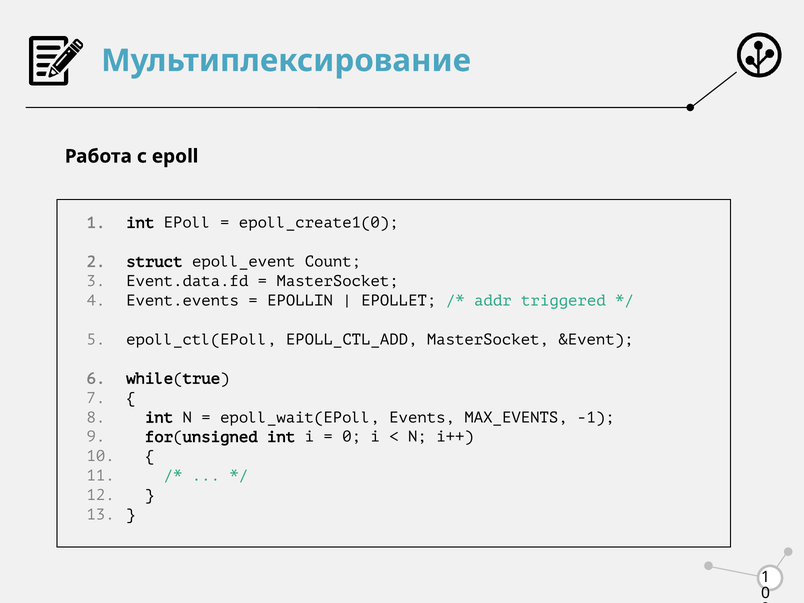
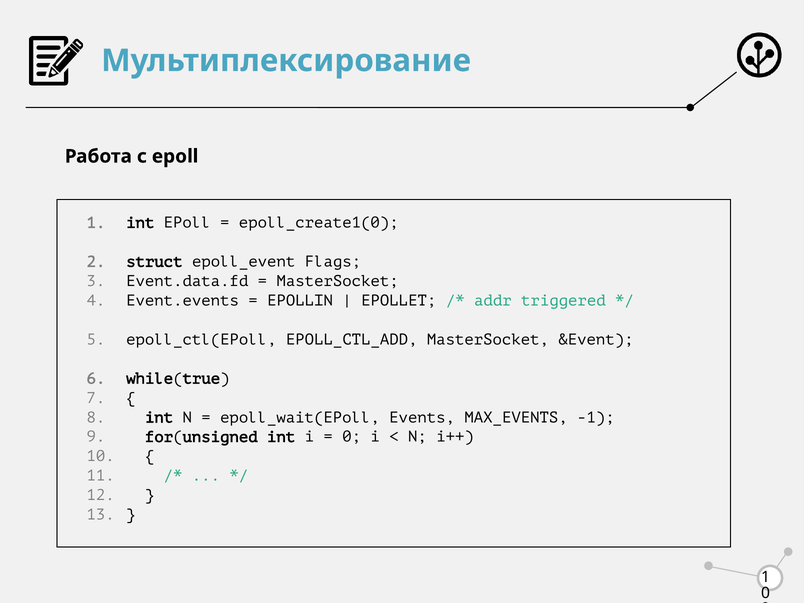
Count: Count -> Flags (333, 262)
